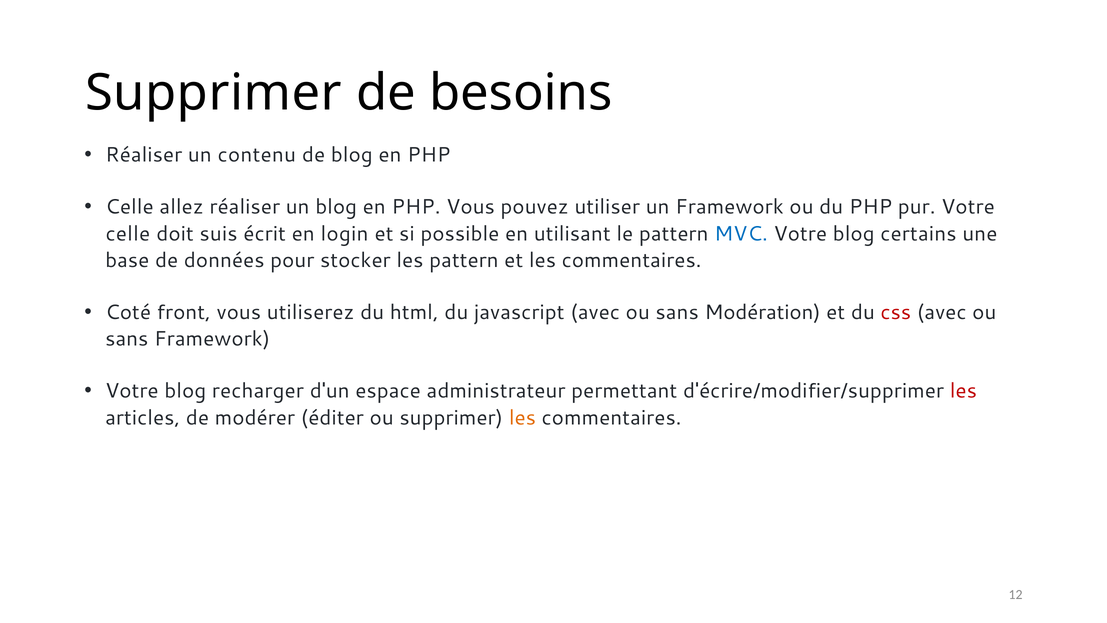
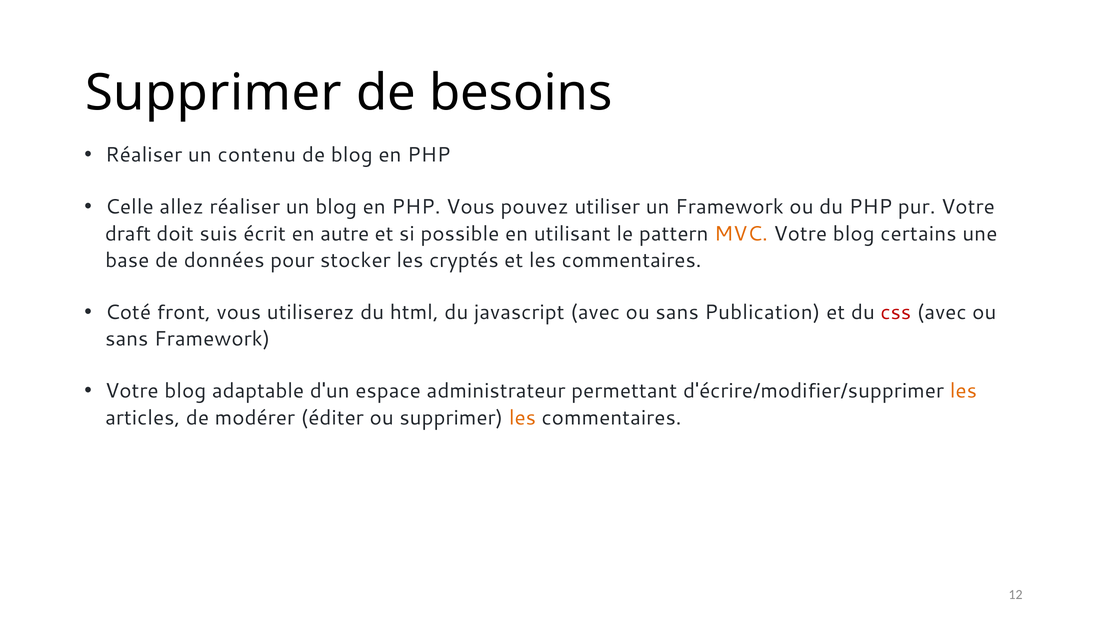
celle: celle -> draft (128, 234)
login: login -> autre (345, 234)
MVC colour: blue -> orange (741, 234)
les pattern: pattern -> cryptés (464, 260)
Modération: Modération -> Publication (762, 312)
recharger: recharger -> adaptable (258, 391)
les colour: red -> orange (963, 391)
